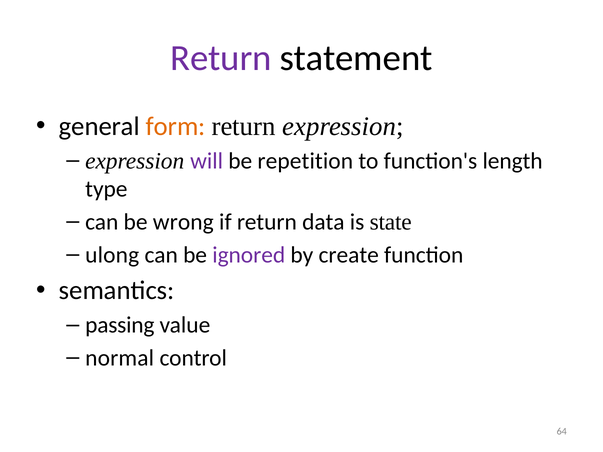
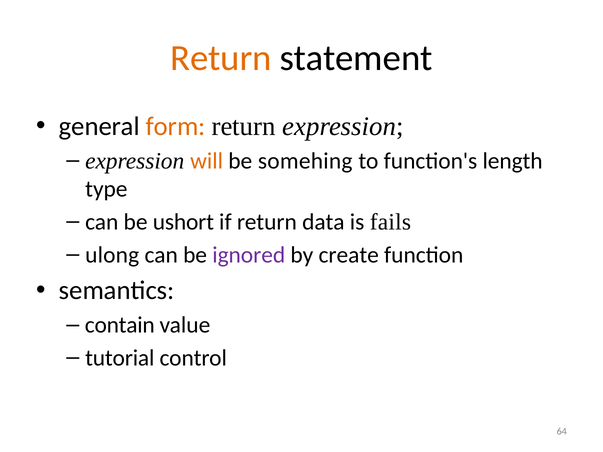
Return colour: purple -> orange (221, 58)
will colour: purple -> orange (207, 161)
repetition: repetition -> somehing (305, 161)
wrong: wrong -> ushort (183, 222)
state: state -> fails (390, 222)
passing: passing -> contain (120, 325)
normal: normal -> tutorial (120, 358)
